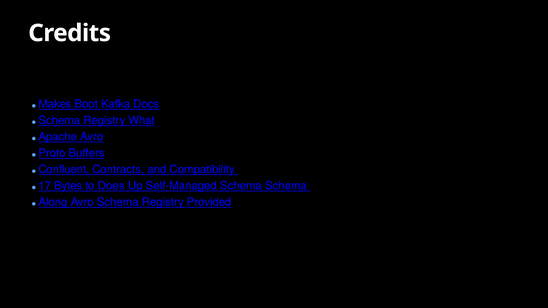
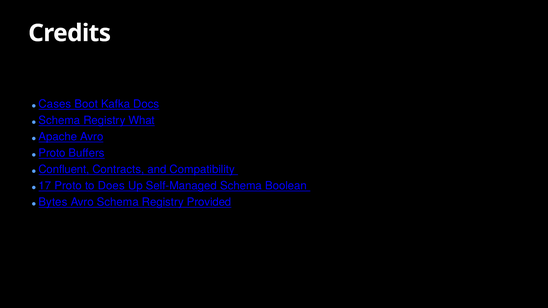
Makes: Makes -> Cases (55, 104)
17 Bytes: Bytes -> Proto (68, 186)
Schema Schema: Schema -> Boolean (286, 186)
Along: Along -> Bytes (53, 202)
